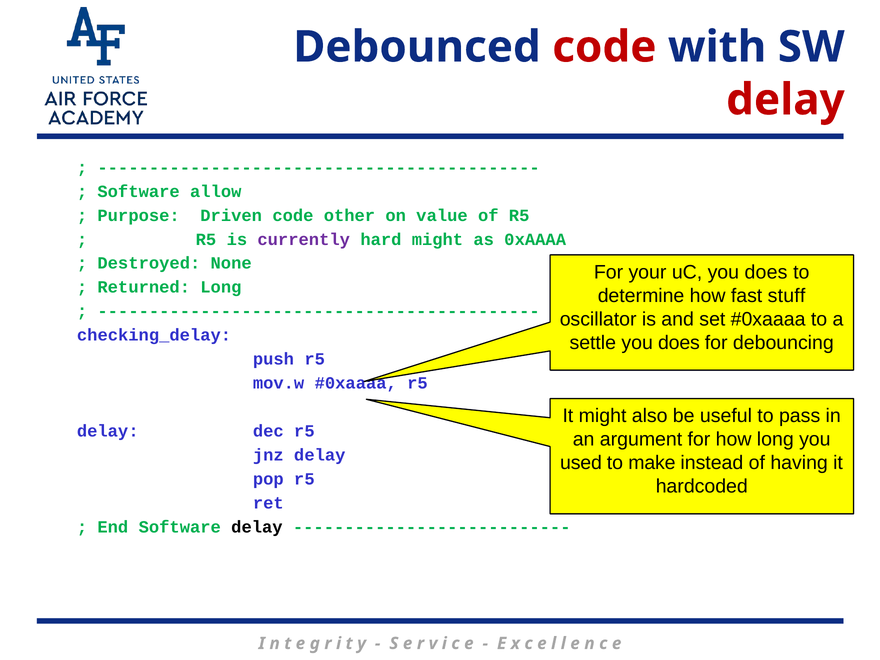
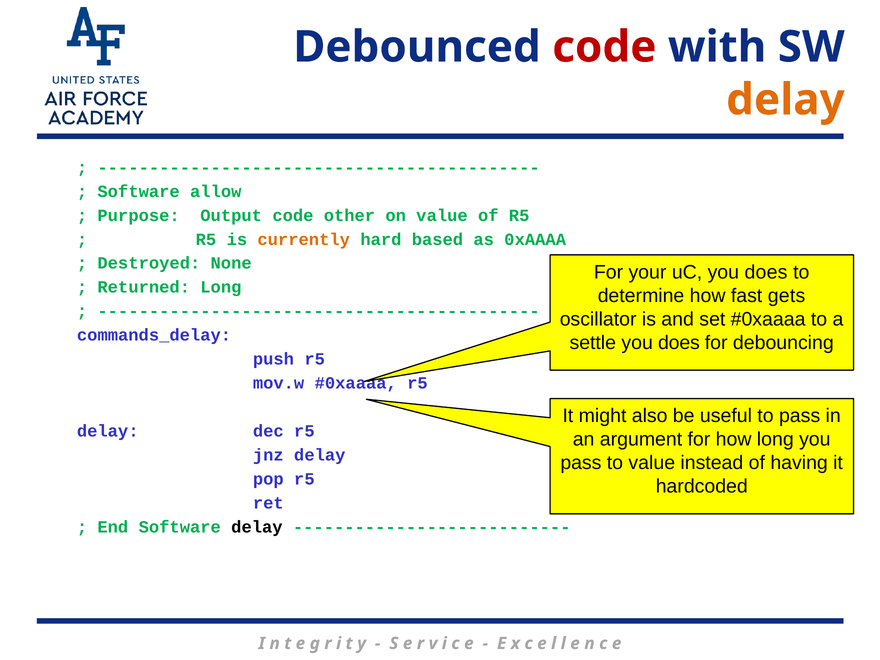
delay colour: red -> orange (785, 100)
Driven: Driven -> Output (231, 215)
currently colour: purple -> orange (304, 239)
hard might: might -> based (437, 239)
stuff: stuff -> gets (787, 296)
checking_delay: checking_delay -> commands_delay (154, 335)
used: used -> pass (581, 463)
to make: make -> value (652, 463)
